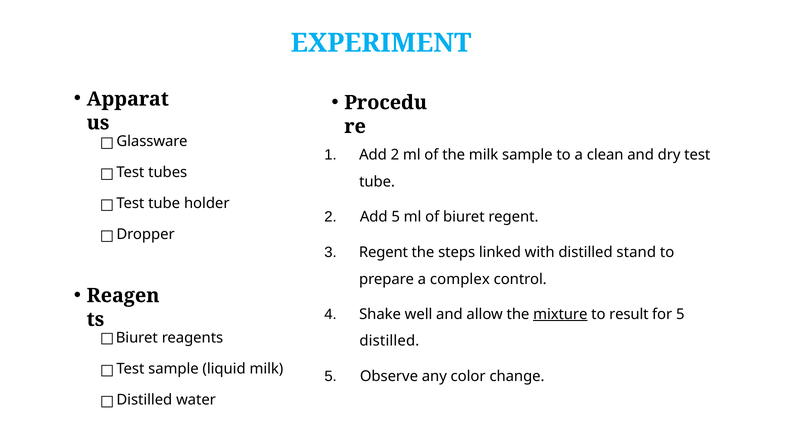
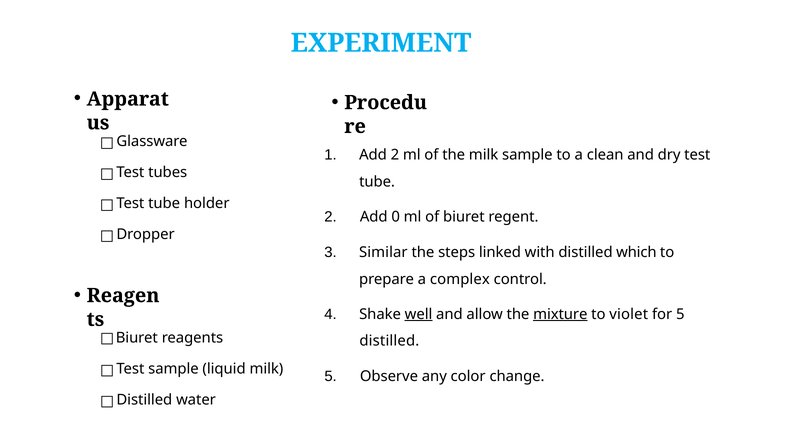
Add 5: 5 -> 0 (396, 217)
3 Regent: Regent -> Similar (383, 253)
stand: stand -> which (636, 253)
well underline: none -> present (419, 315)
result: result -> violet (629, 315)
